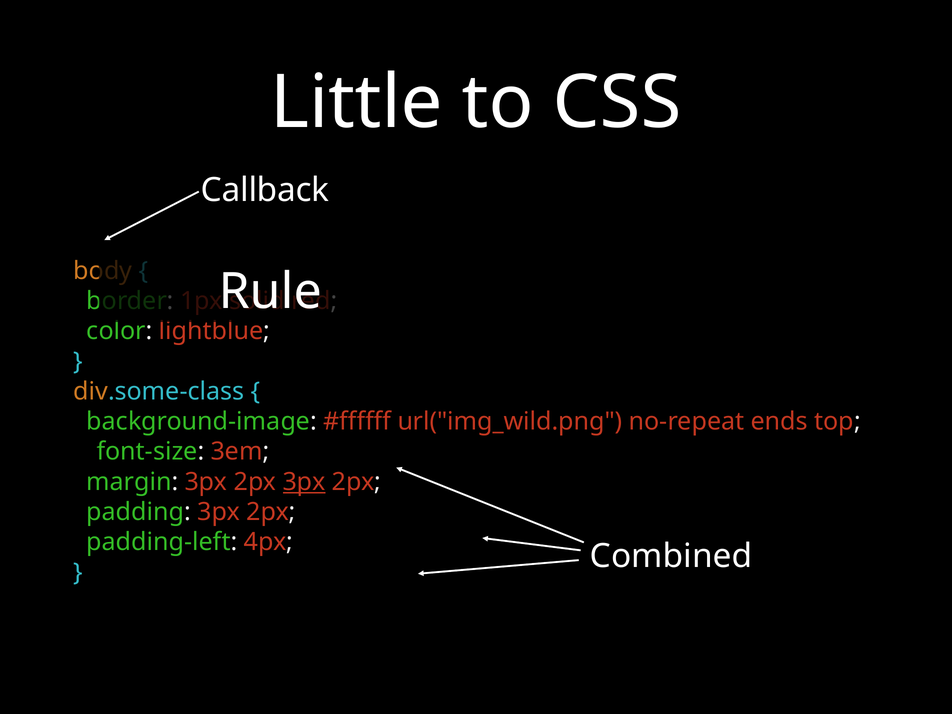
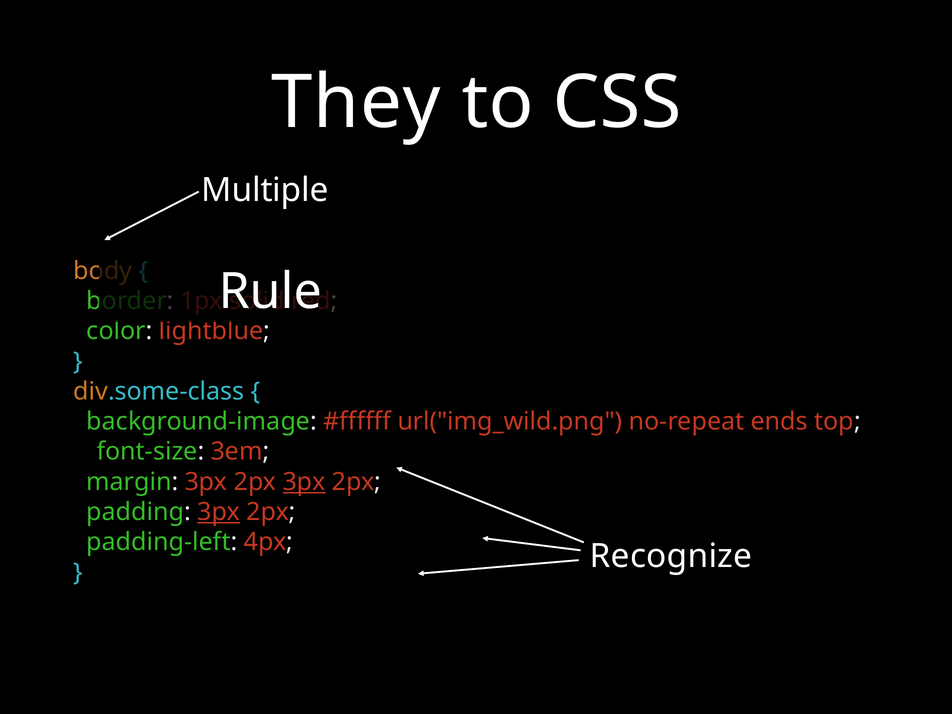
Little: Little -> They (356, 103)
Callback: Callback -> Multiple (265, 190)
3px underline: none -> present (219, 512)
Combined: Combined -> Recognize (671, 556)
